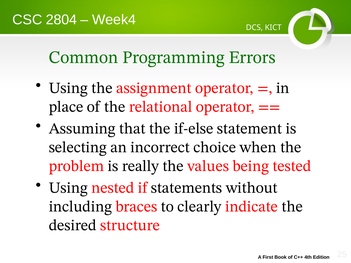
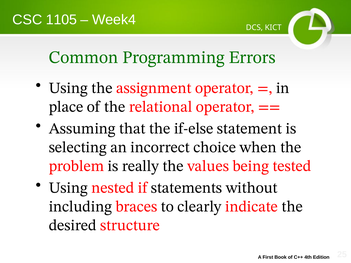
2804: 2804 -> 1105 (61, 20)
